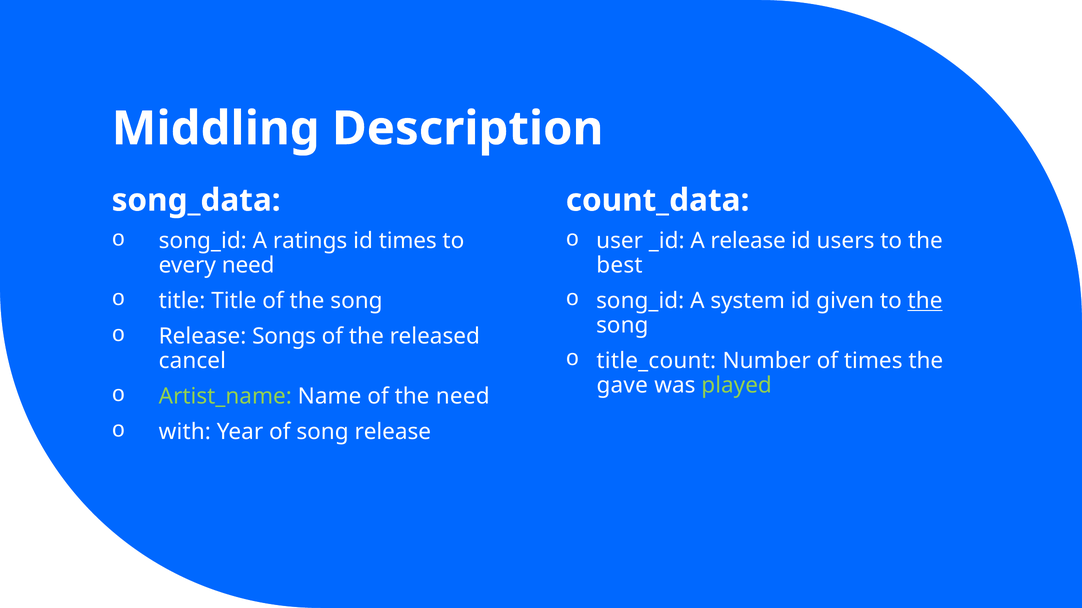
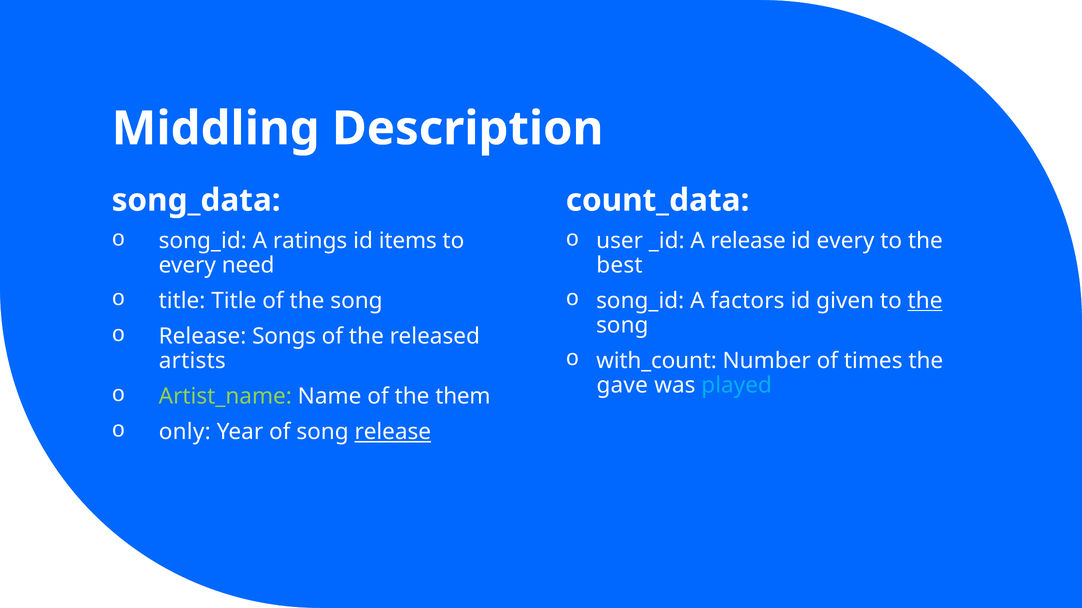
id times: times -> items (408, 241)
id users: users -> every (846, 241)
system: system -> factors (747, 301)
title_count: title_count -> with_count (657, 361)
cancel: cancel -> artists (192, 361)
played colour: light green -> light blue (737, 385)
the need: need -> them (463, 397)
with: with -> only (185, 432)
release underline: none -> present (393, 432)
